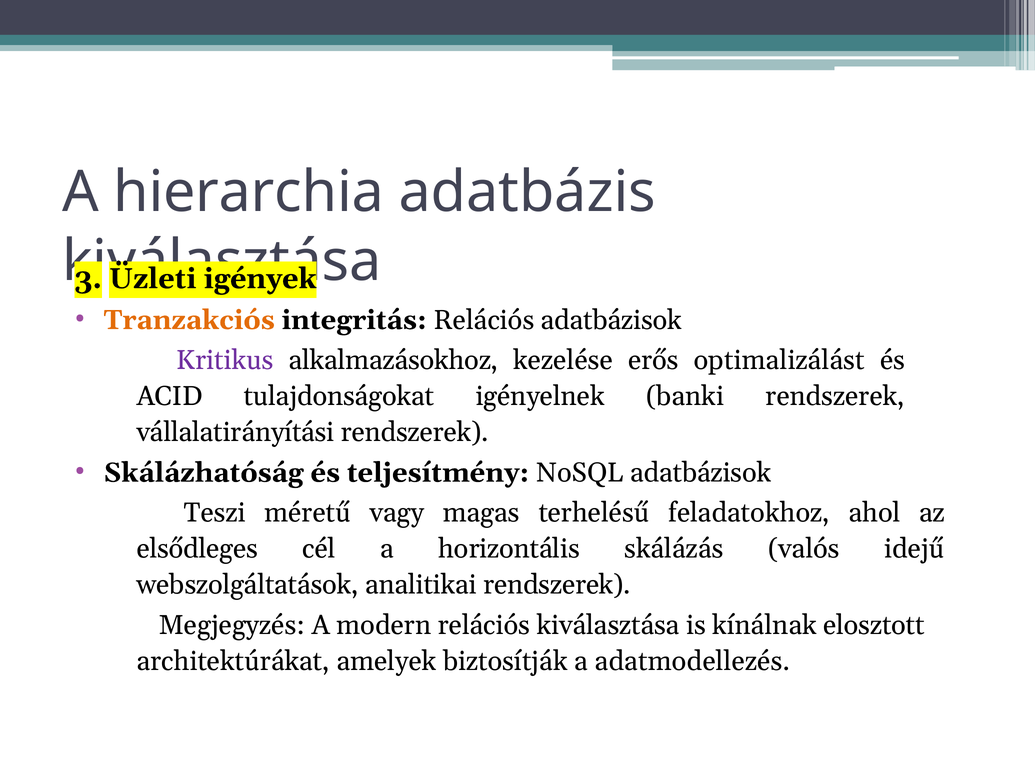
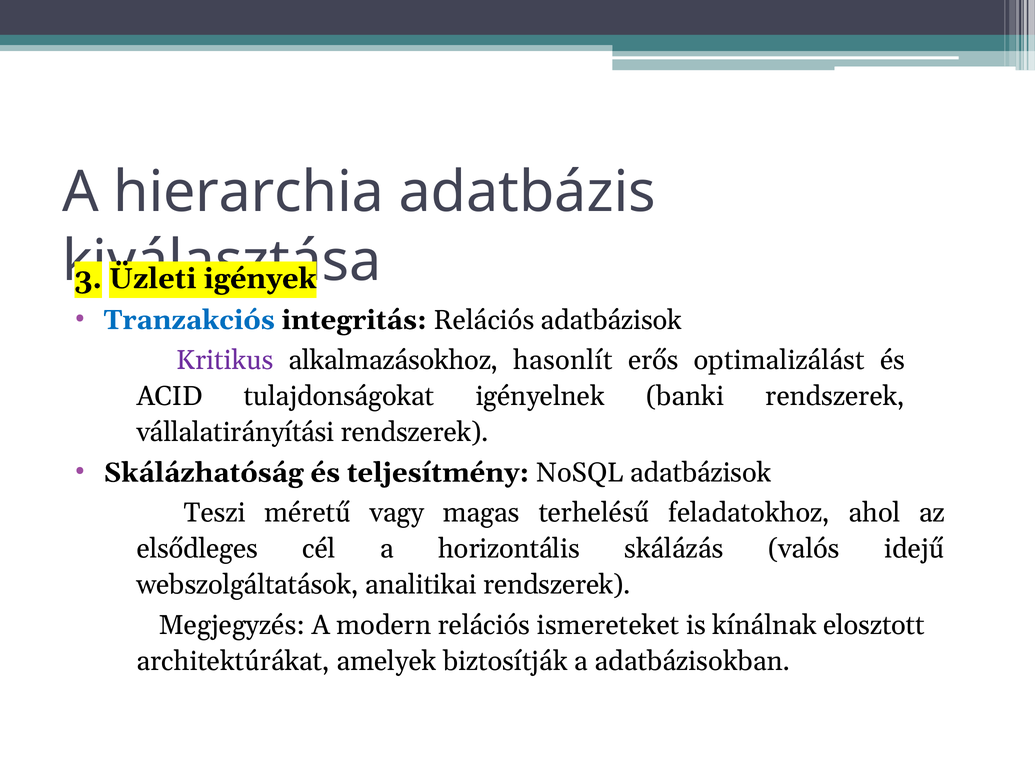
Tranzakciós colour: orange -> blue (189, 320)
kezelése: kezelése -> hasonlít (563, 360)
relációs kiválasztása: kiválasztása -> ismereteket (608, 626)
adatmodellezés: adatmodellezés -> adatbázisokban (692, 662)
